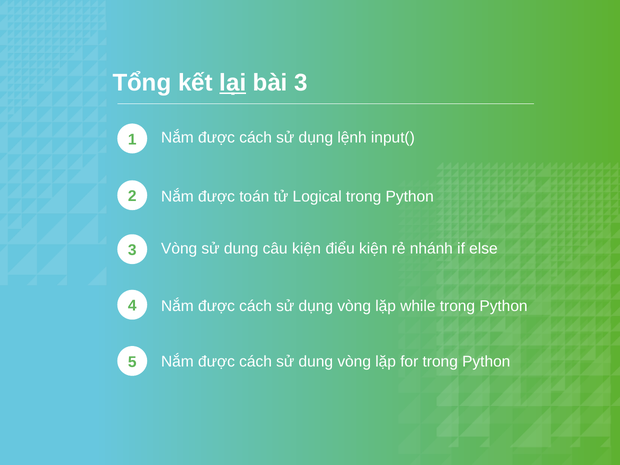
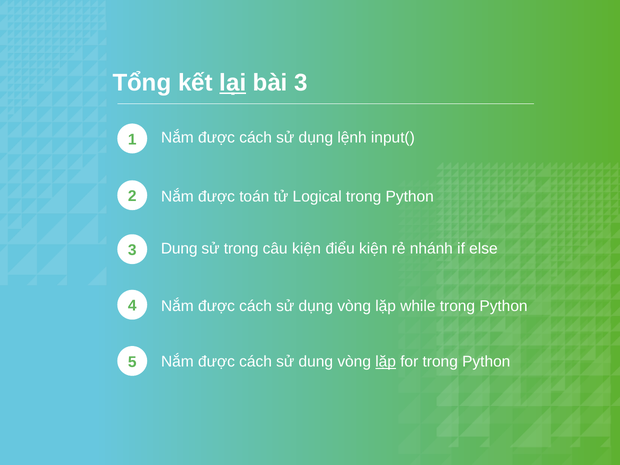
Vòng: Vòng -> Dung (179, 249)
dung: dung -> trong (241, 249)
lặp underline: none -> present (386, 362)
